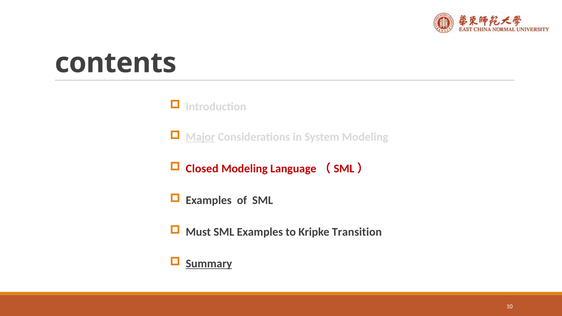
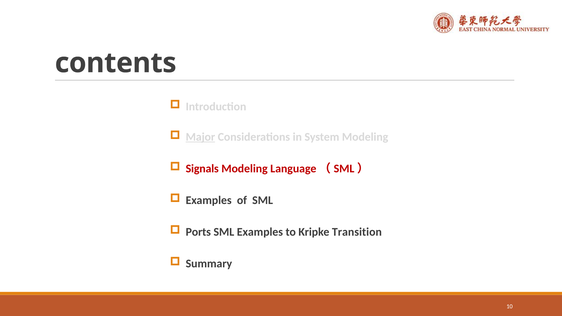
Closed: Closed -> Signals (202, 169)
Must: Must -> Ports (198, 232)
Summary underline: present -> none (209, 264)
